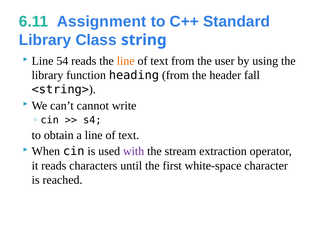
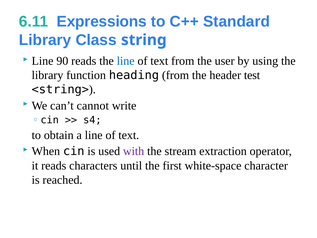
Assignment: Assignment -> Expressions (102, 21)
54: 54 -> 90 (62, 61)
line colour: orange -> blue (126, 61)
fall: fall -> test (252, 75)
